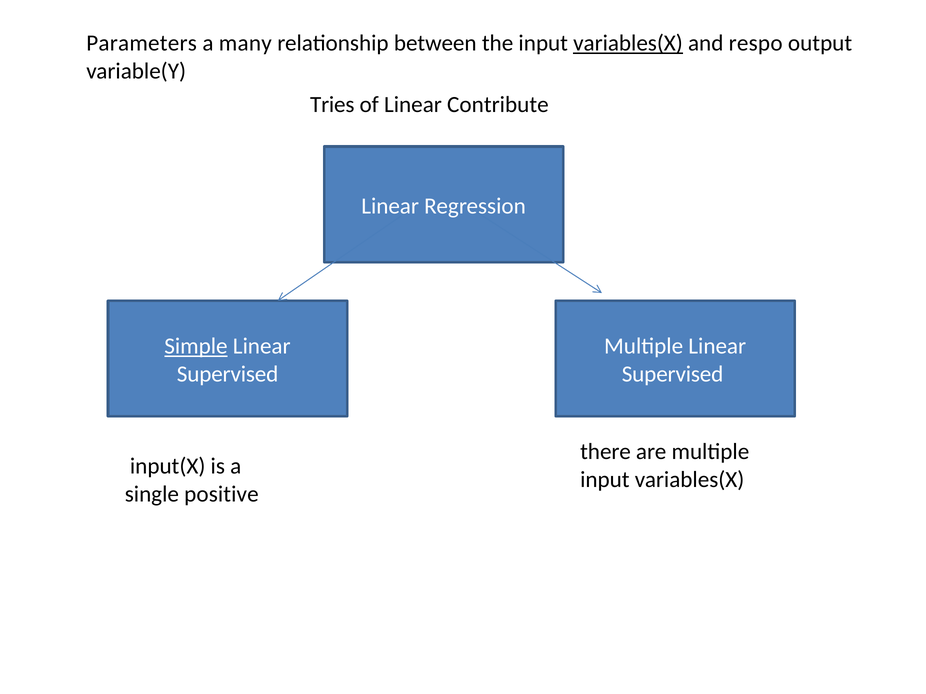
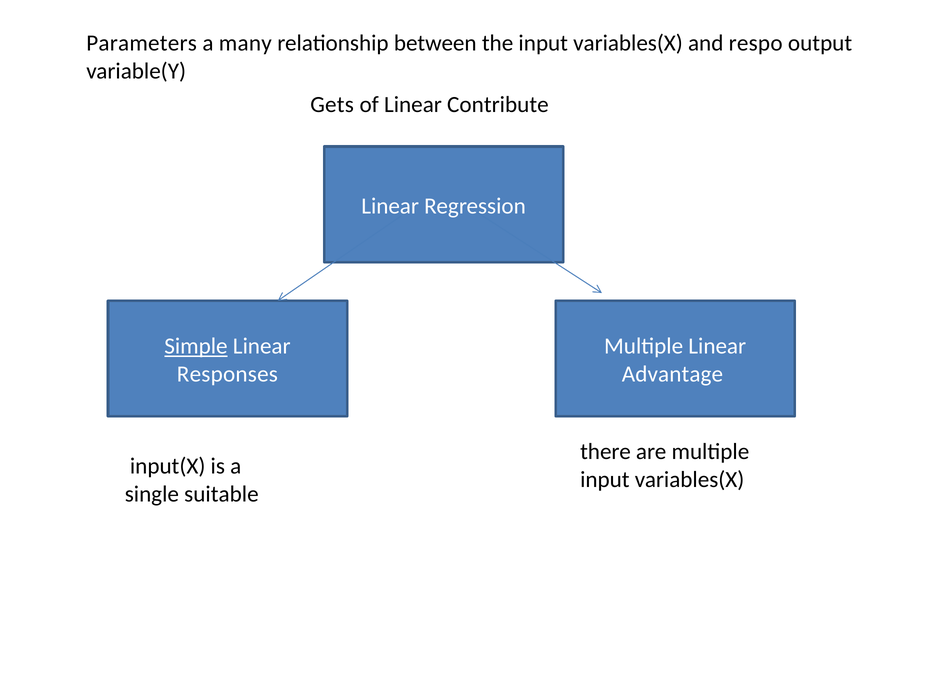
variables(X underline: present -> none (628, 43)
Tries: Tries -> Gets (332, 105)
Supervised: Supervised -> Responses (227, 374)
Supervised: Supervised -> Advantage (672, 374)
positive: positive -> suitable (221, 494)
